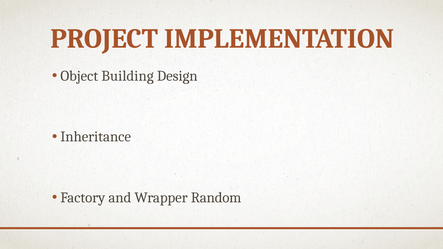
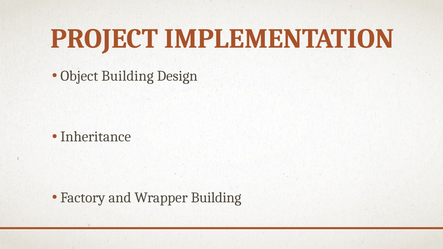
Wrapper Random: Random -> Building (216, 198)
